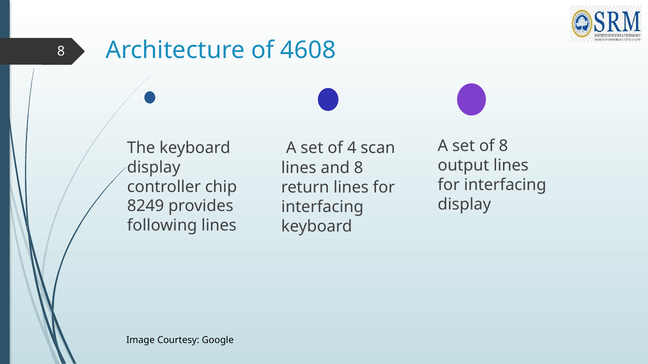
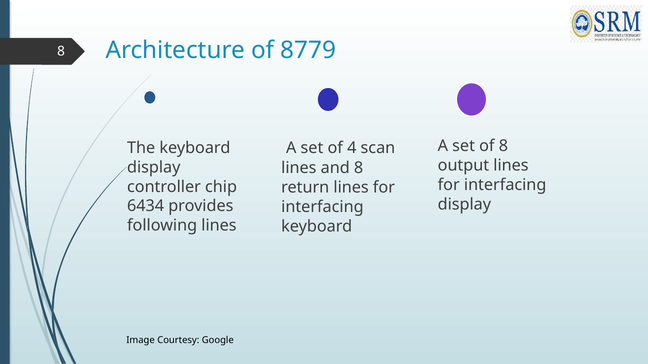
4608: 4608 -> 8779 (308, 50)
8249: 8249 -> 6434 (146, 206)
